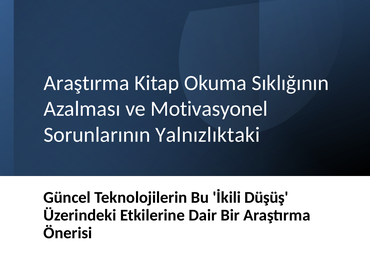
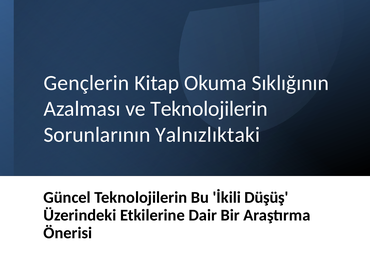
Araştırma: Araştırma -> Gençlerin (86, 83)
ve Motivasyonel: Motivasyonel -> Teknolojilerin (209, 109)
